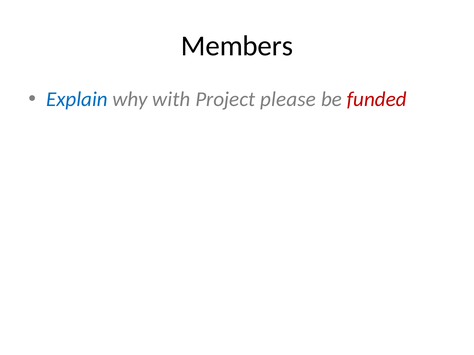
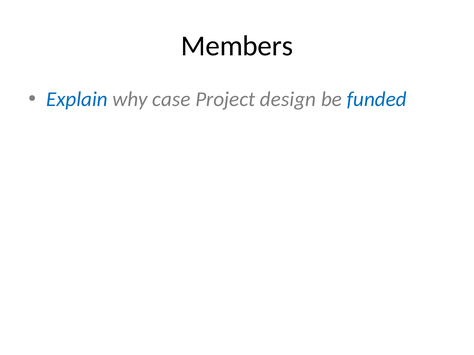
with: with -> case (171, 99)
please: please -> design (288, 99)
funded colour: red -> blue (377, 99)
